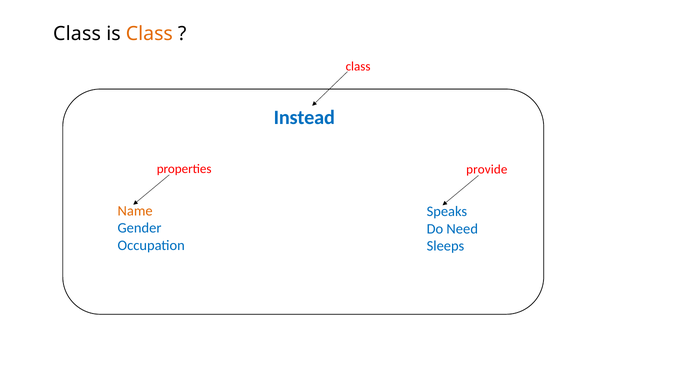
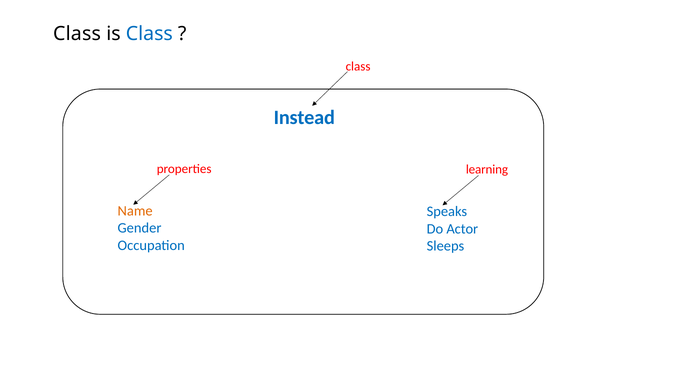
Class colour: orange -> blue (149, 34)
provide: provide -> learning (487, 169)
Need: Need -> Actor (462, 229)
